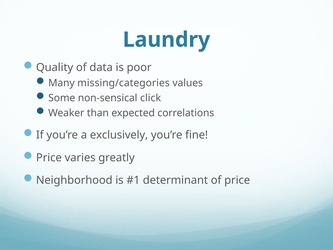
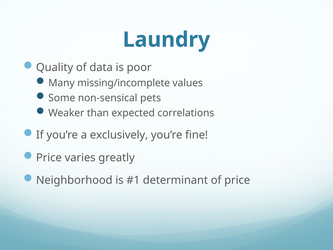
missing/categories: missing/categories -> missing/incomplete (124, 83)
click: click -> pets (151, 98)
